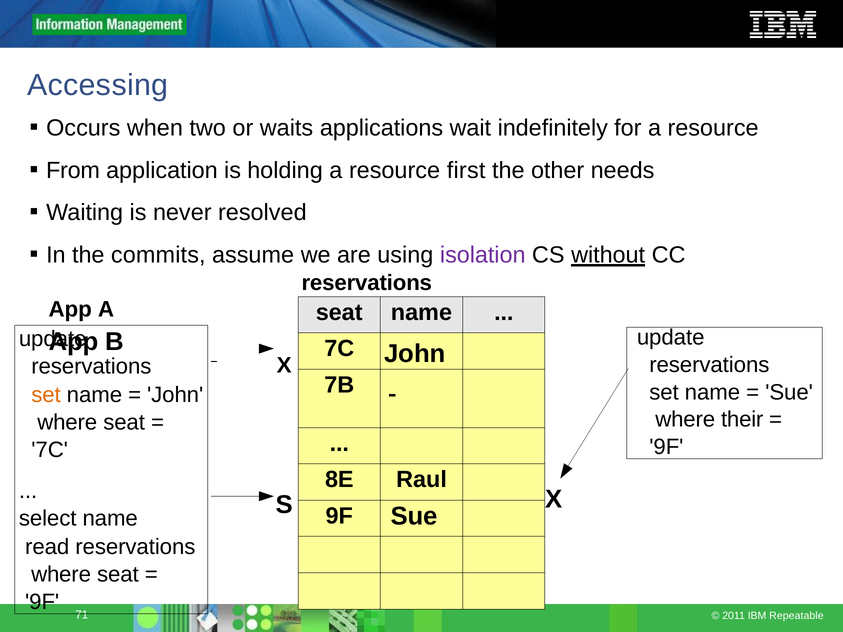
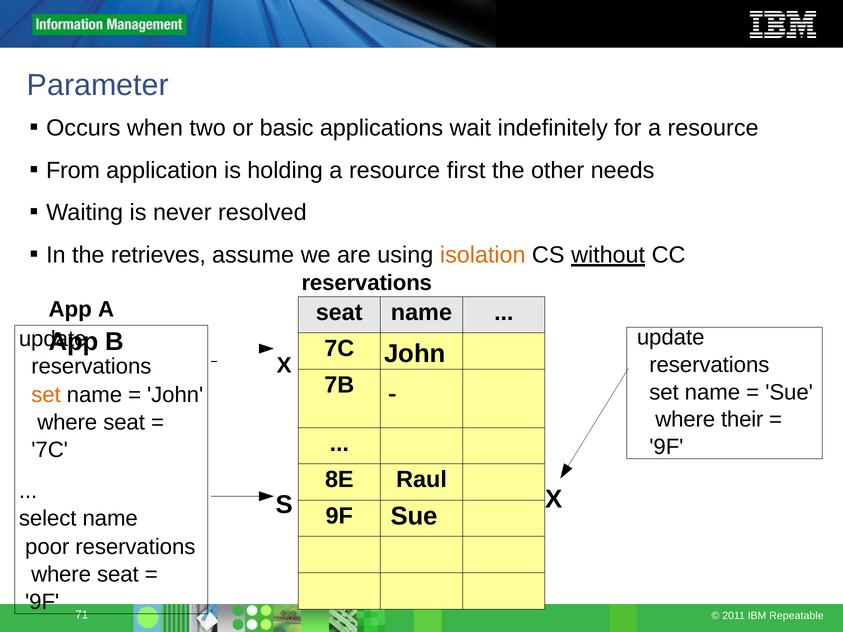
Accessing: Accessing -> Parameter (98, 85)
waits: waits -> basic (287, 128)
commits: commits -> retrieves (158, 255)
isolation colour: purple -> orange (483, 255)
read: read -> poor (47, 547)
